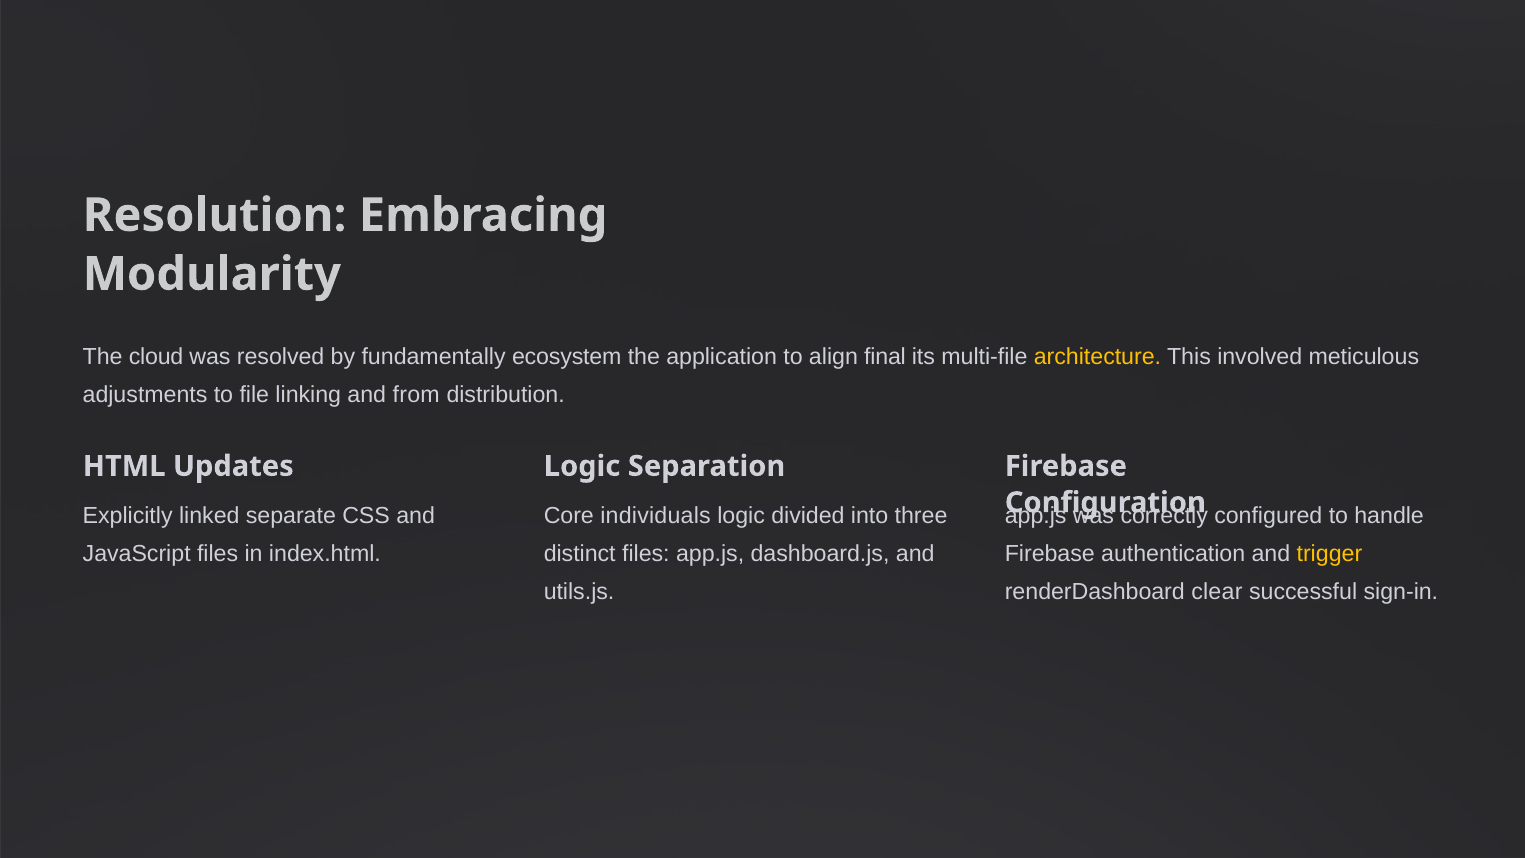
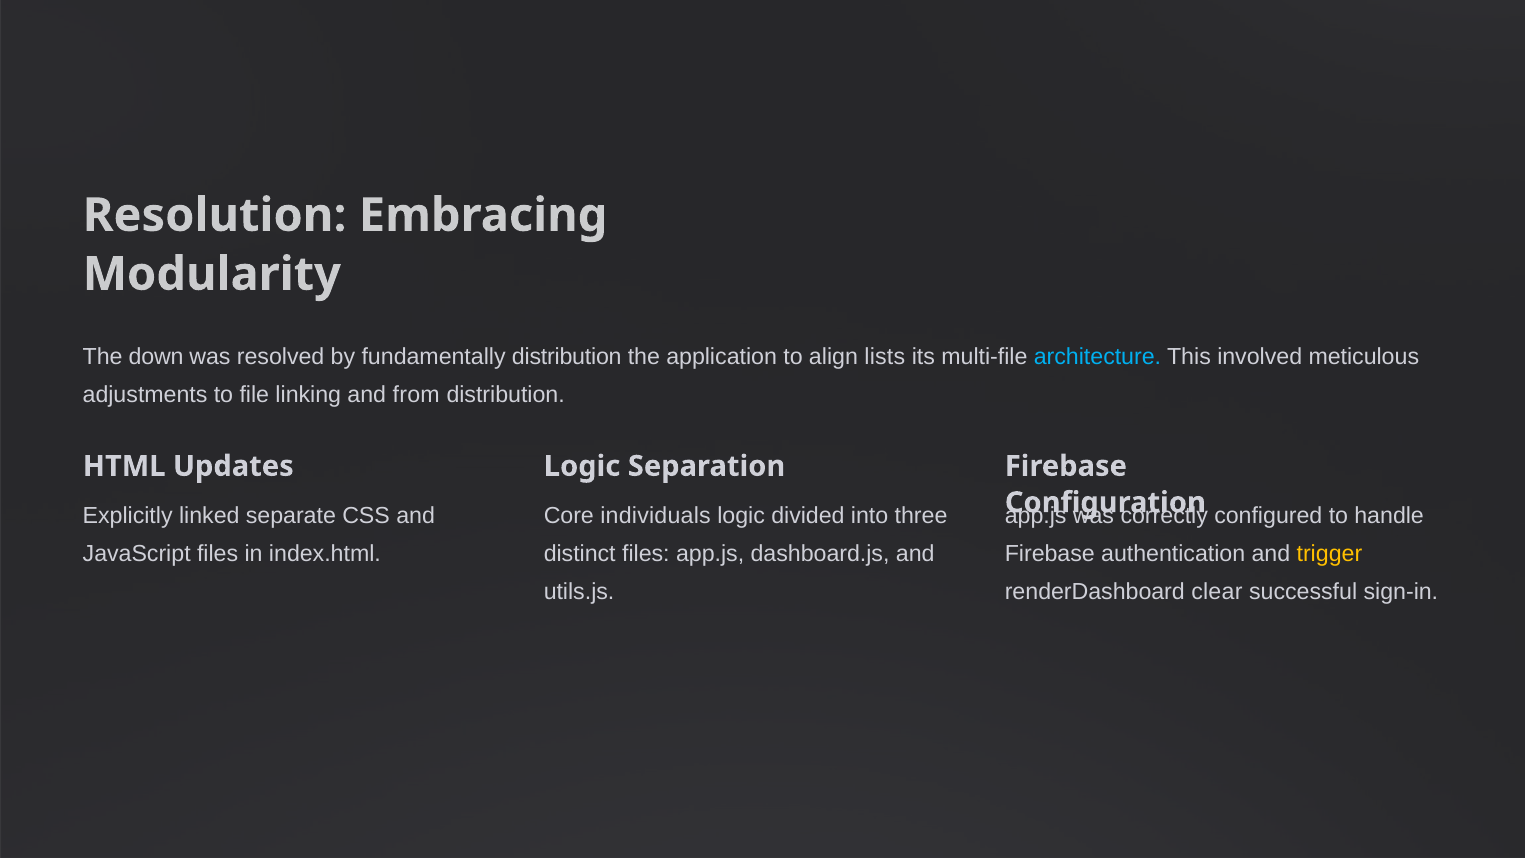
cloud: cloud -> down (156, 357)
fundamentally ecosystem: ecosystem -> distribution (567, 357)
final: final -> lists (885, 357)
architecture colour: yellow -> light blue (1097, 357)
